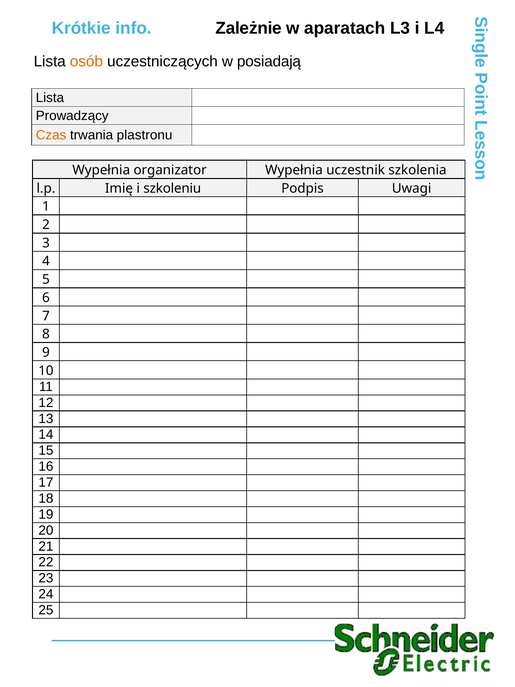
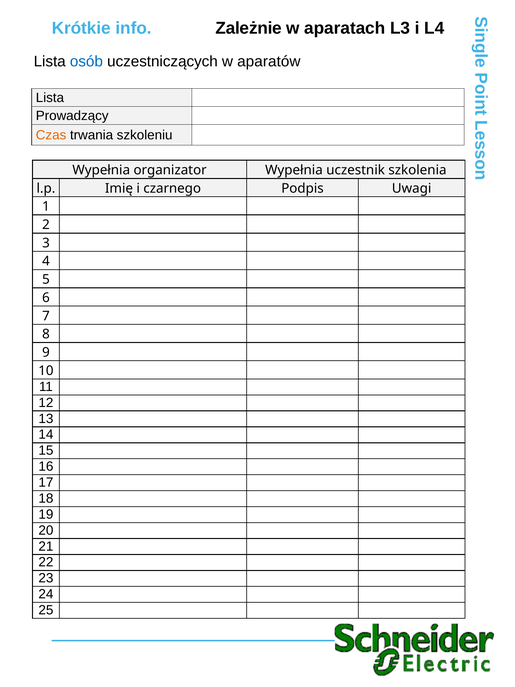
osób colour: orange -> blue (86, 61)
posiadają: posiadają -> aparatów (269, 61)
plastronu: plastronu -> szkoleniu (145, 135)
szkoleniu: szkoleniu -> czarnego (172, 188)
